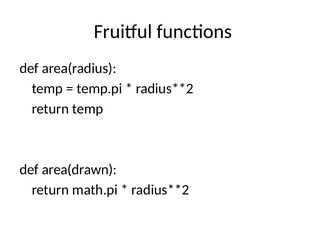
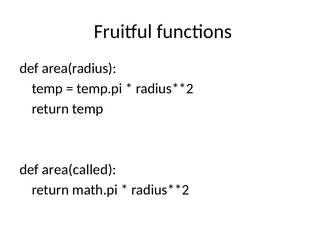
area(drawn: area(drawn -> area(called (79, 170)
